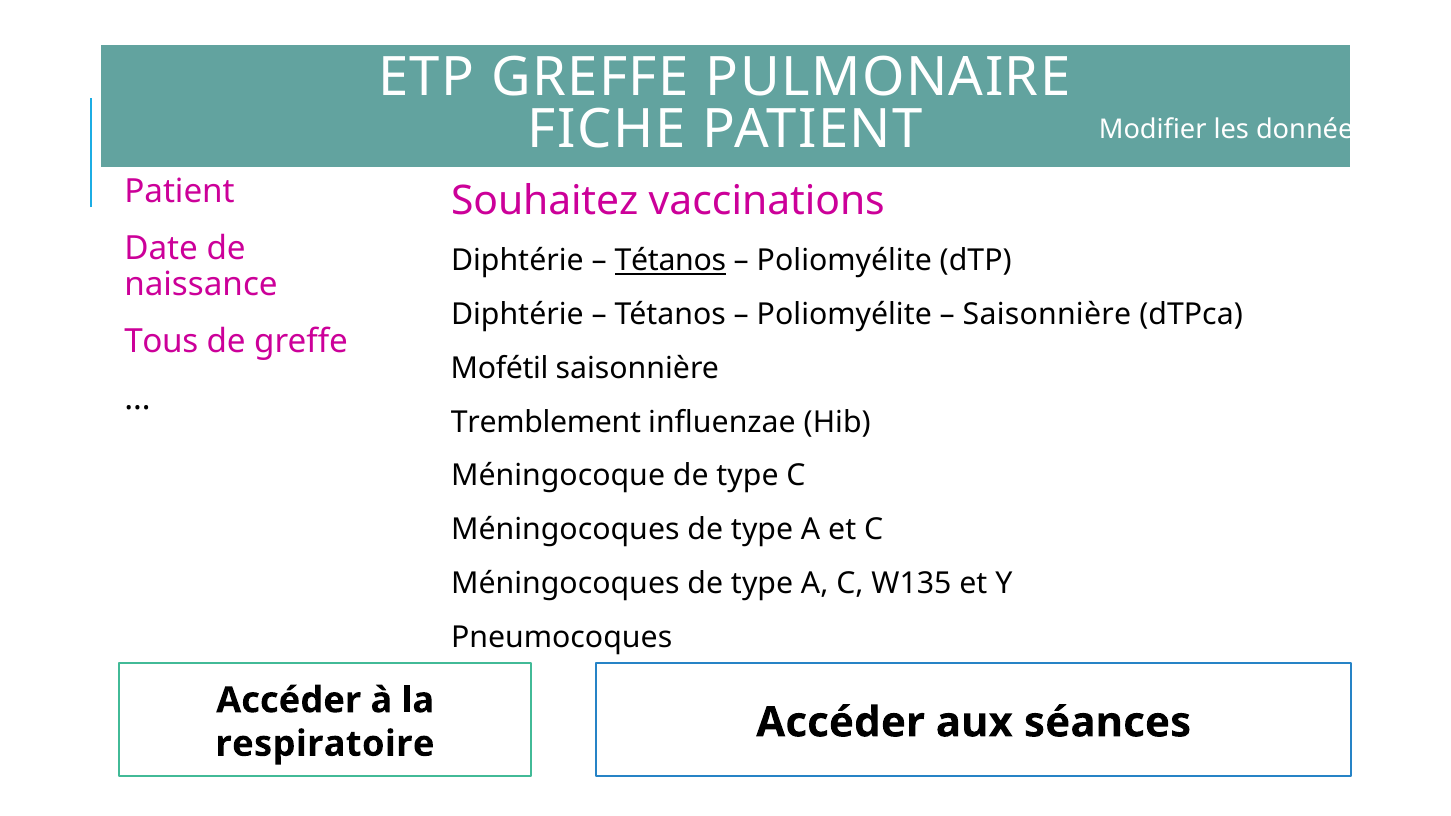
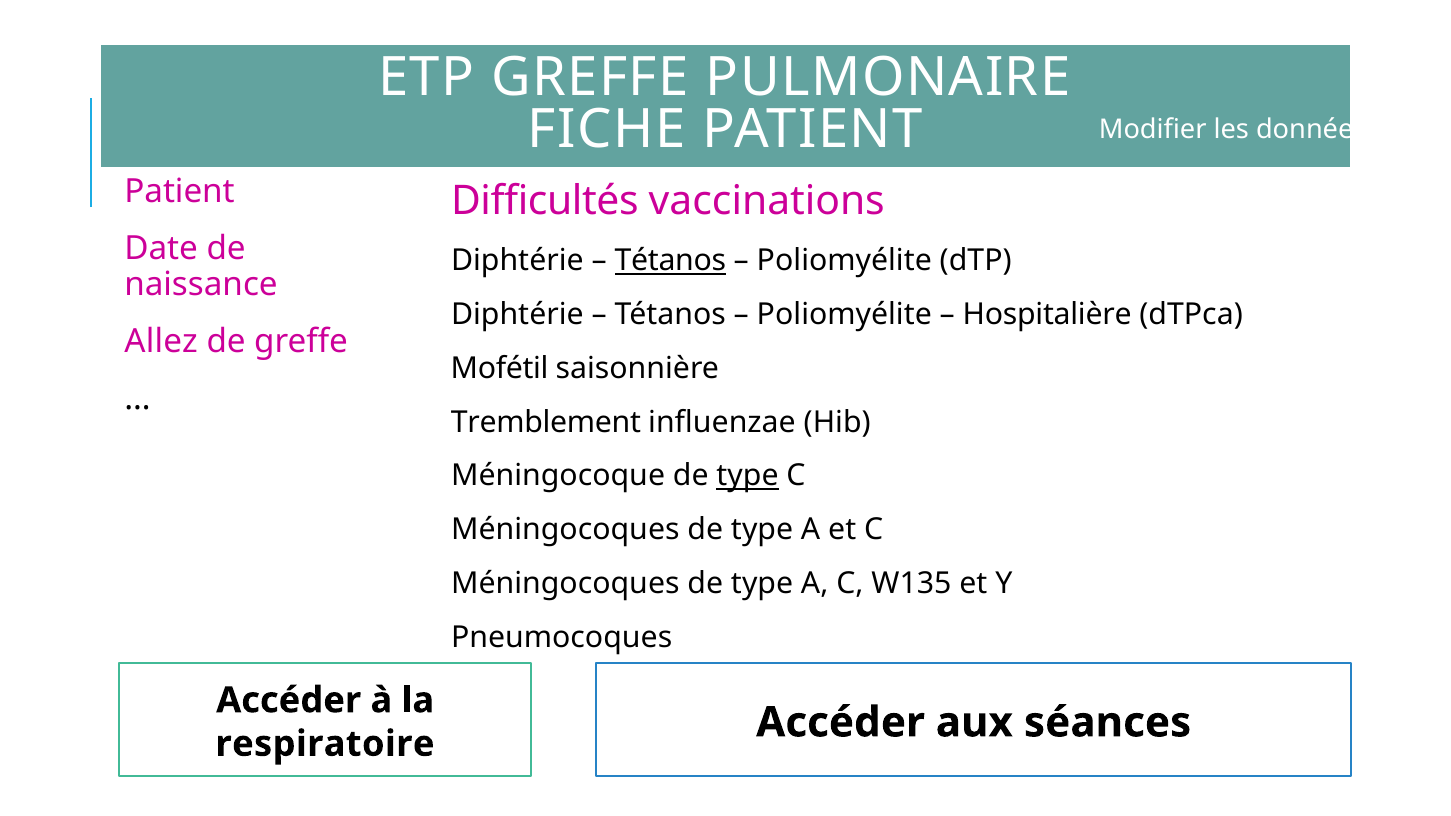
Souhaitez: Souhaitez -> Difficultés (545, 201)
Saisonnière: Saisonnière -> Hospitalière (1047, 315)
Tous: Tous -> Allez (161, 341)
type underline: none -> present (748, 476)
